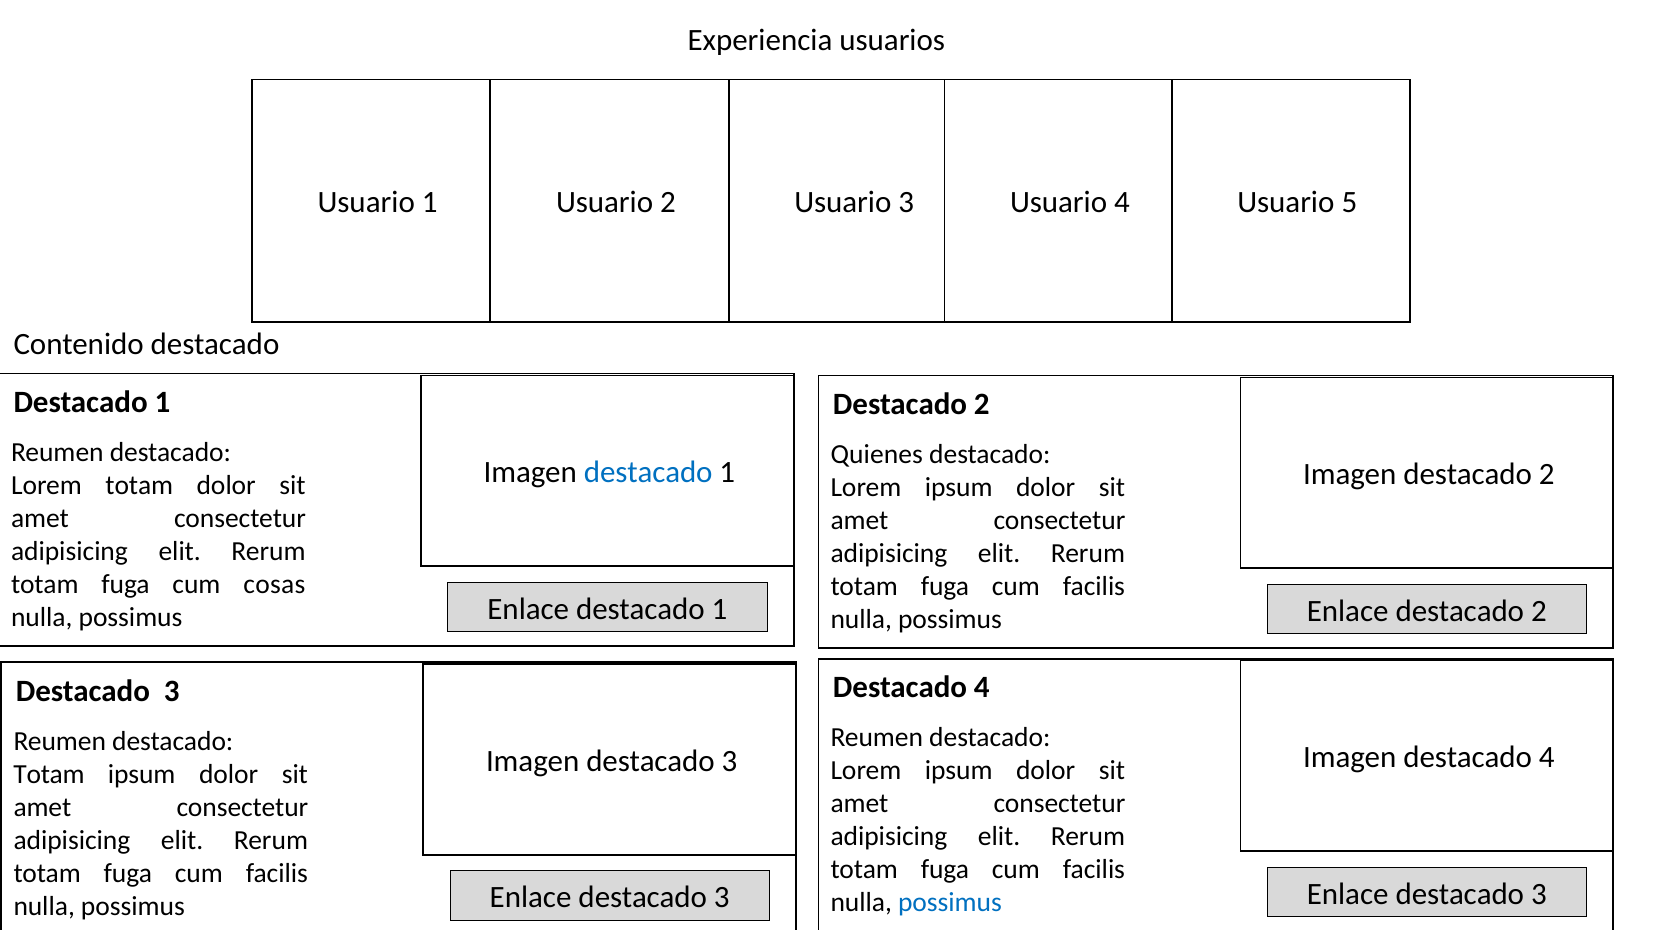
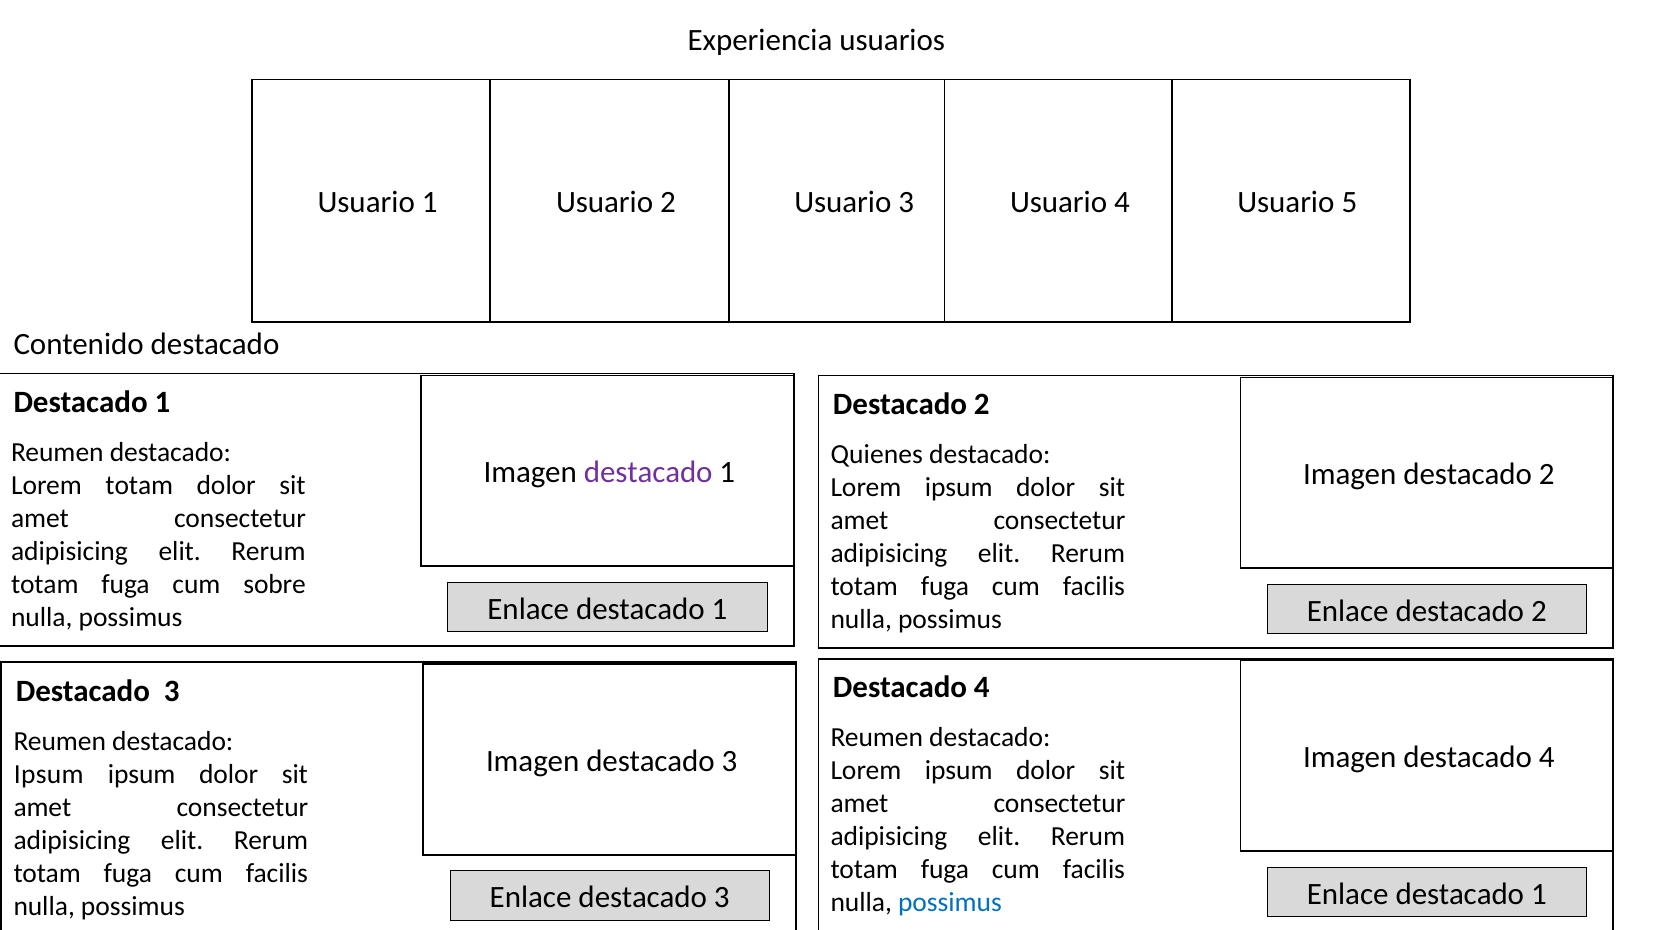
destacado colour: blue -> purple (648, 473)
cosas: cosas -> sobre (275, 585)
Totam: Totam -> Ipsum (49, 774)
3: 3 -> 1 (1539, 894)
